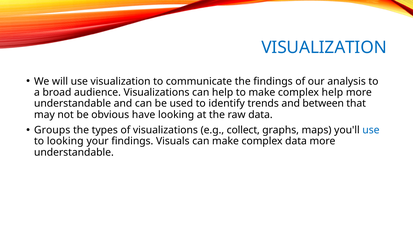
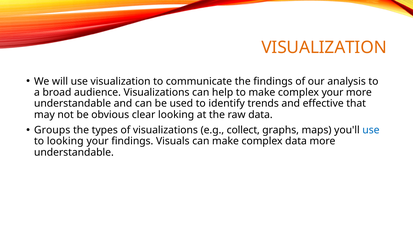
VISUALIZATION colour: blue -> orange (324, 48)
complex help: help -> your (333, 93)
between: between -> effective (323, 104)
have: have -> clear (144, 115)
